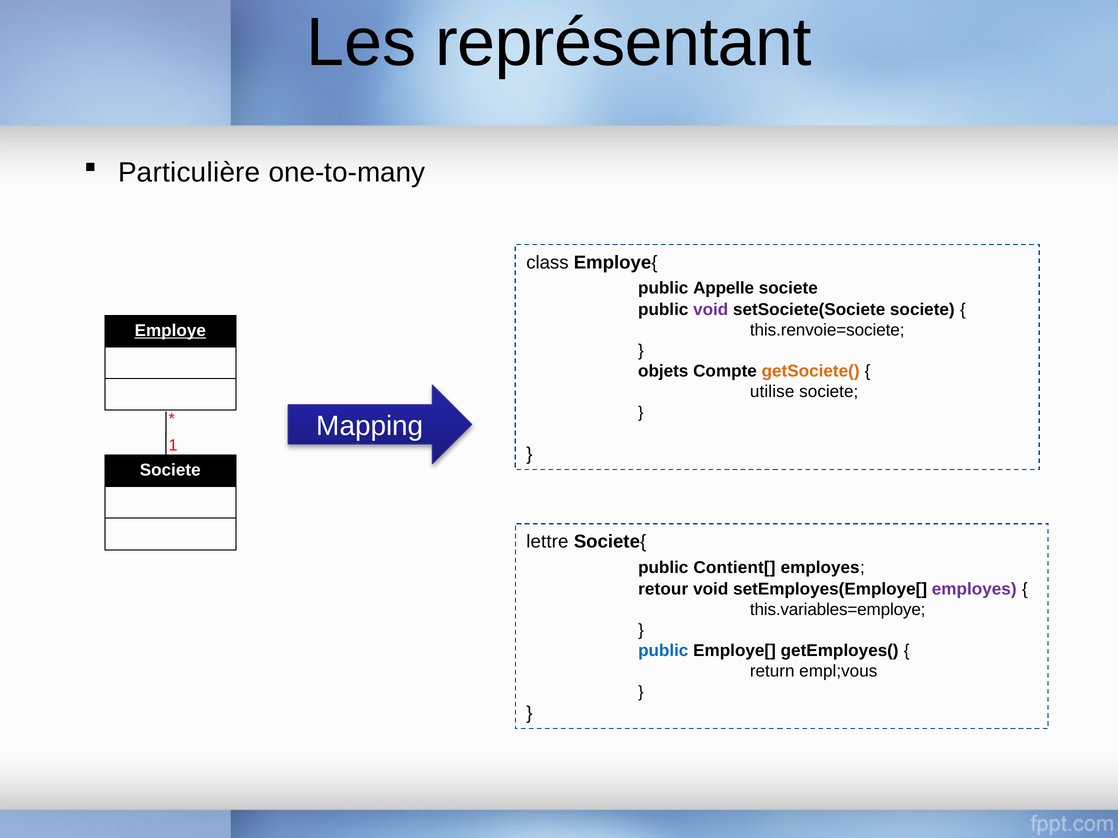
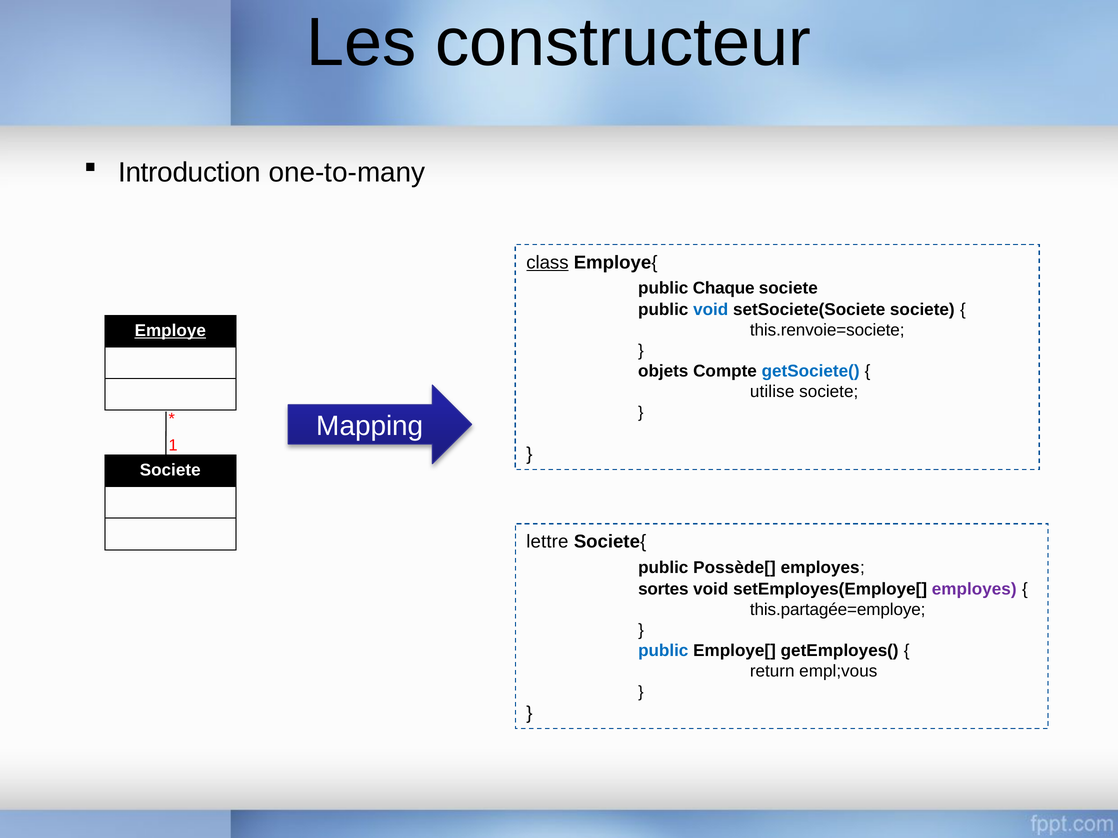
représentant: représentant -> constructeur (623, 43)
Particulière: Particulière -> Introduction (190, 173)
class underline: none -> present (547, 263)
Appelle: Appelle -> Chaque (724, 289)
void colour: purple -> blue (711, 310)
getSociete( colour: orange -> blue (811, 371)
Contient[: Contient[ -> Possède[ (734, 568)
retour: retour -> sortes (663, 589)
this.variables=employe: this.variables=employe -> this.partagée=employe (838, 610)
